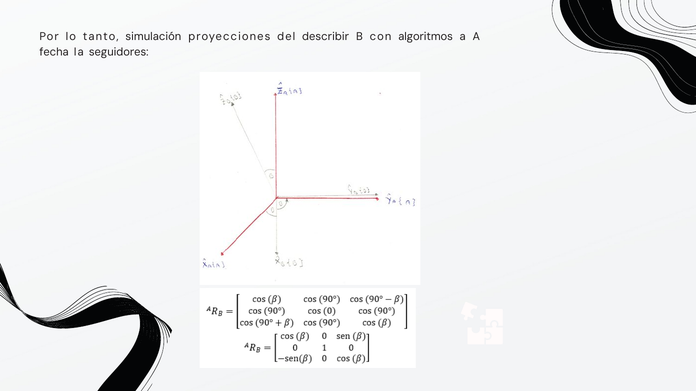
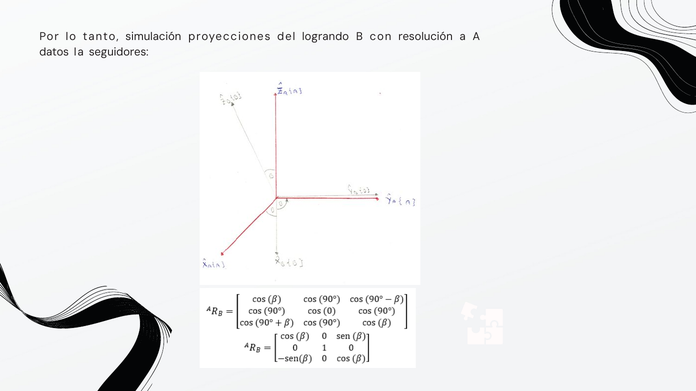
describir: describir -> logrando (326, 37)
algoritmos: algoritmos -> resolución (425, 37)
fecha: fecha -> datos (54, 52)
